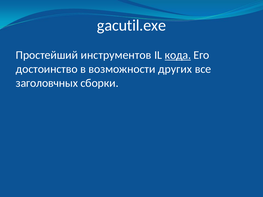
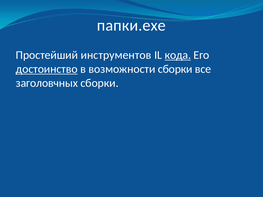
gacutil.exe: gacutil.exe -> папки.exe (131, 25)
достоинство underline: none -> present (47, 69)
возможности других: других -> сборки (175, 69)
